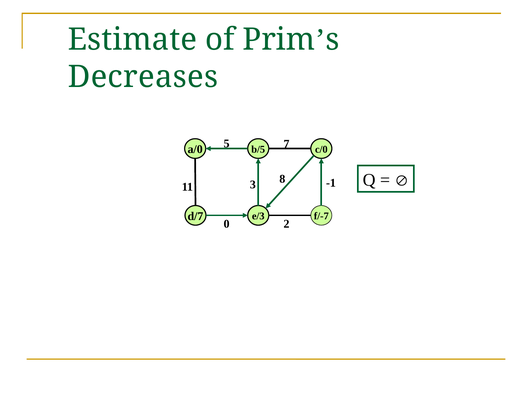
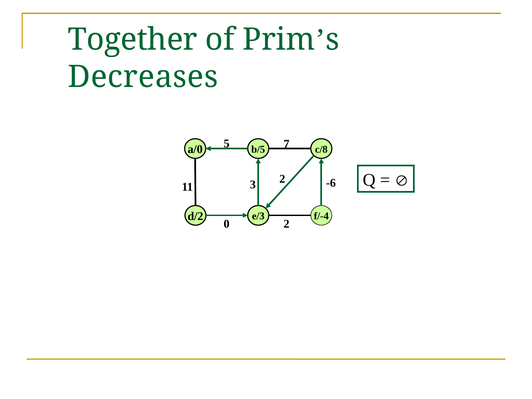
Estimate: Estimate -> Together (133, 40)
c/0: c/0 -> c/8 (321, 149)
-1: -1 -> -6 (331, 183)
3 8: 8 -> 2 (282, 179)
d/7: d/7 -> d/2 (195, 216)
f/-7: f/-7 -> f/-4 (321, 216)
